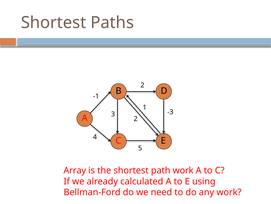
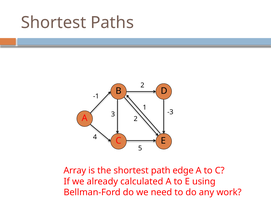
path work: work -> edge (183, 170)
